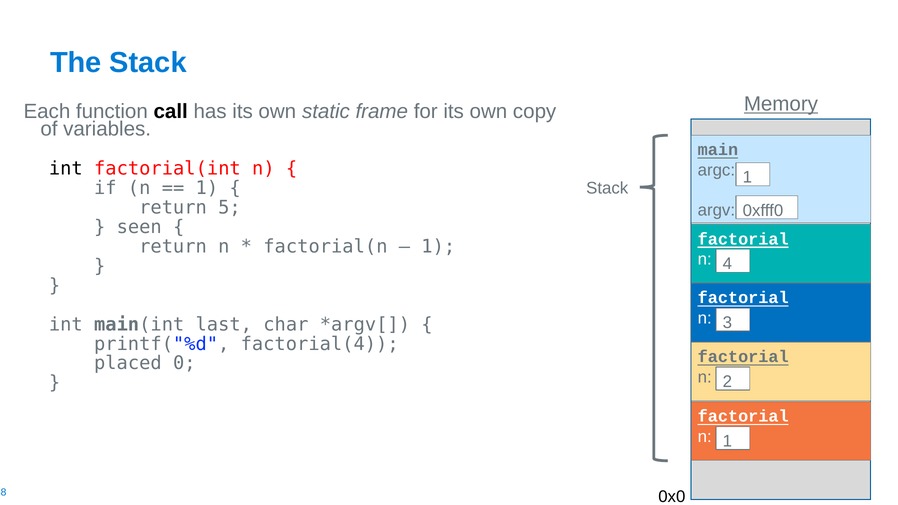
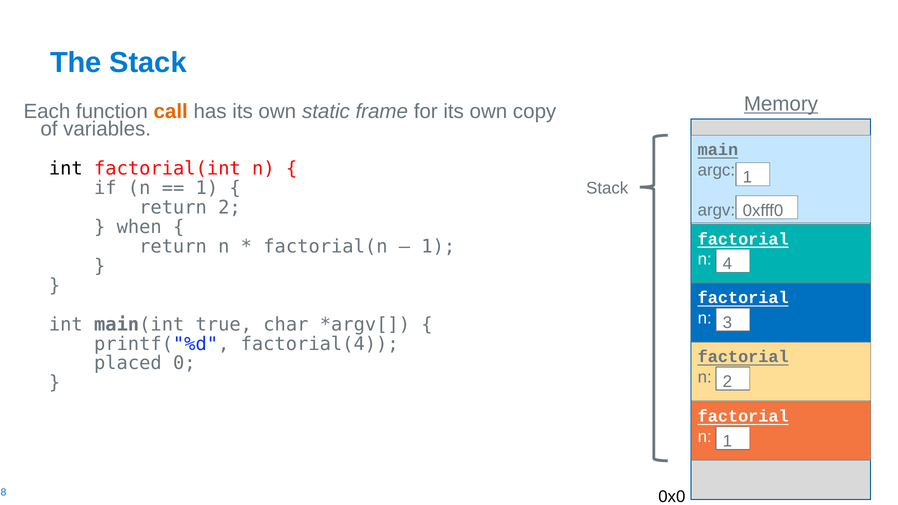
call colour: black -> orange (171, 112)
return 5: 5 -> 2 (229, 208)
seen: seen -> when (139, 227)
last: last -> true (224, 324)
